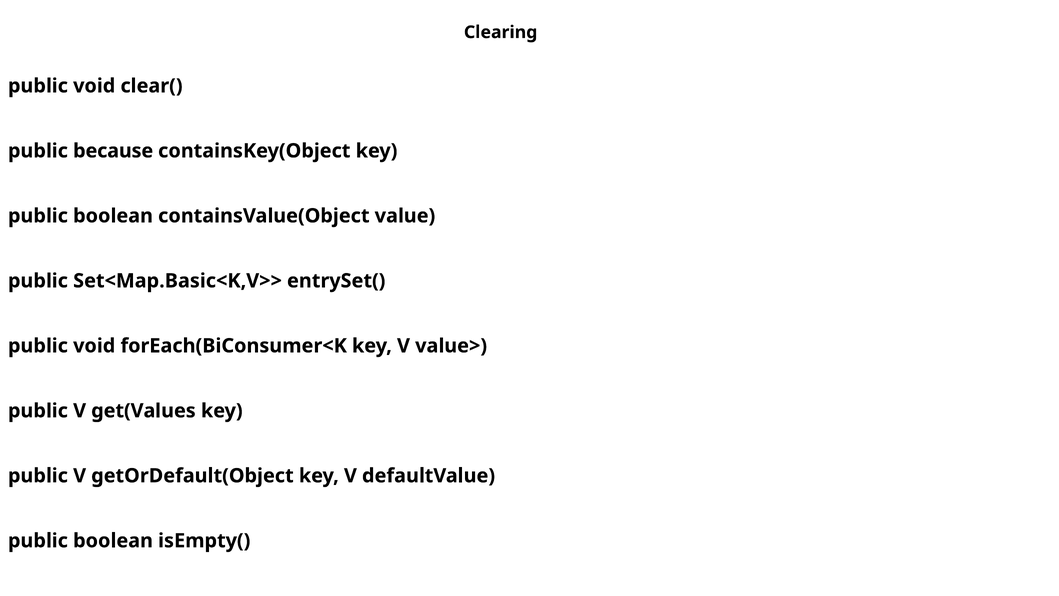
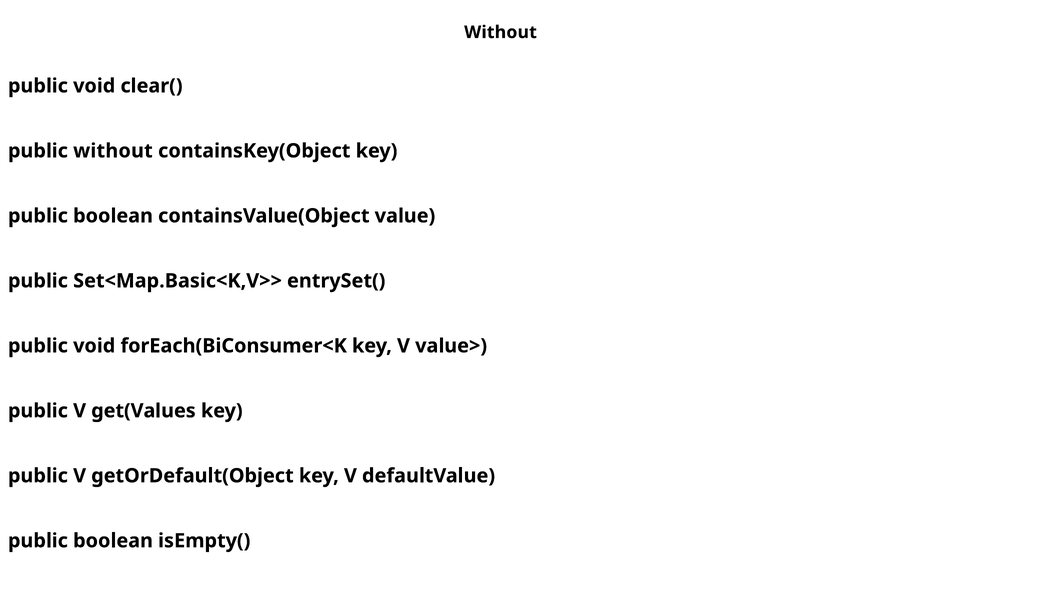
Clearing: Clearing -> Without (501, 32)
because: because -> without (113, 151)
